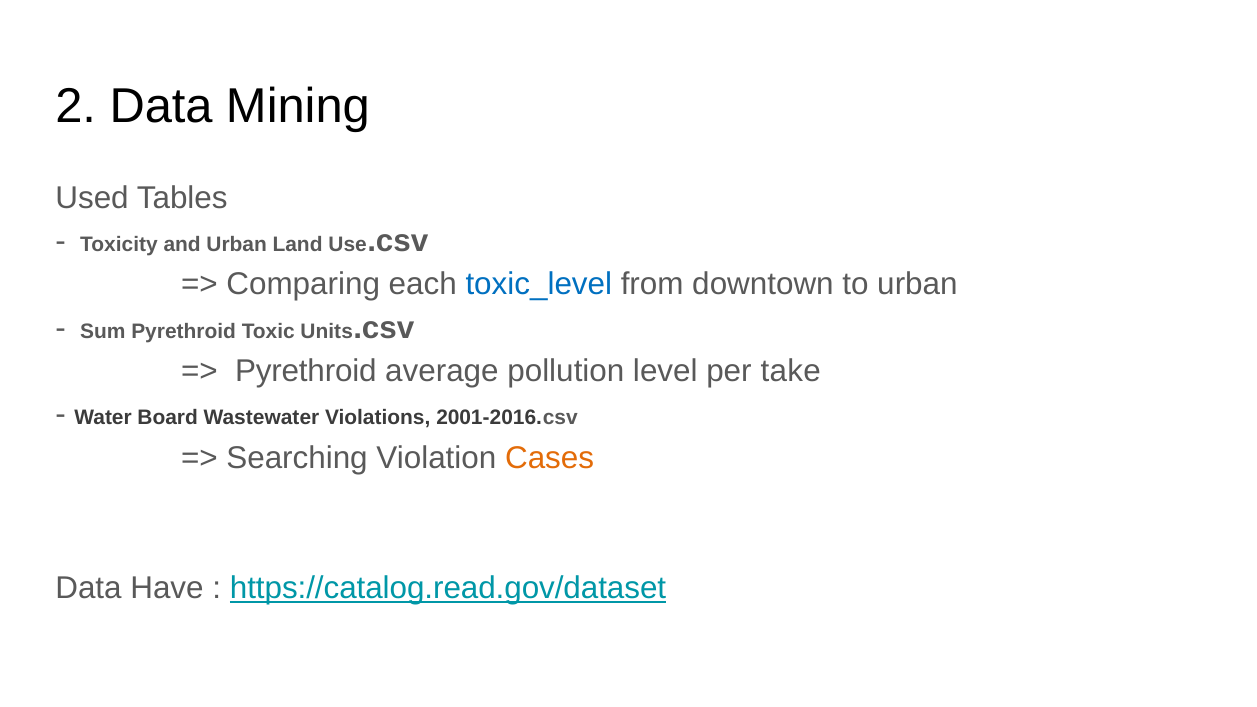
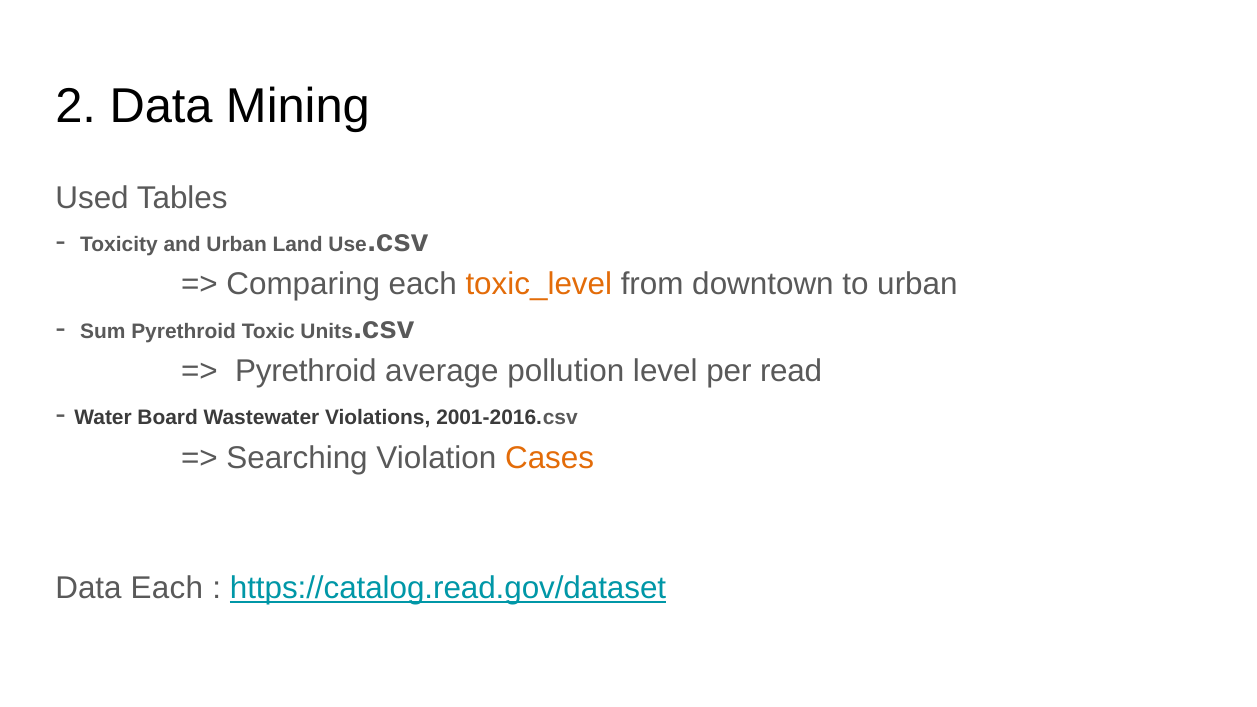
toxic_level colour: blue -> orange (539, 284)
take: take -> read (791, 371)
Data Have: Have -> Each (167, 588)
